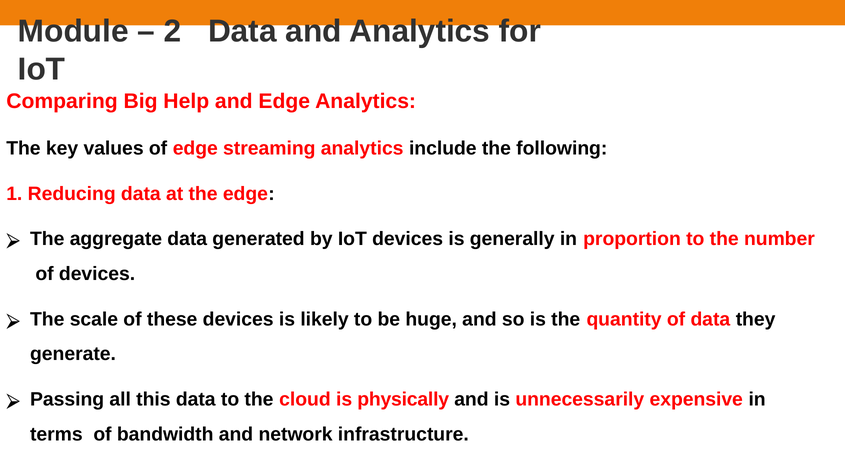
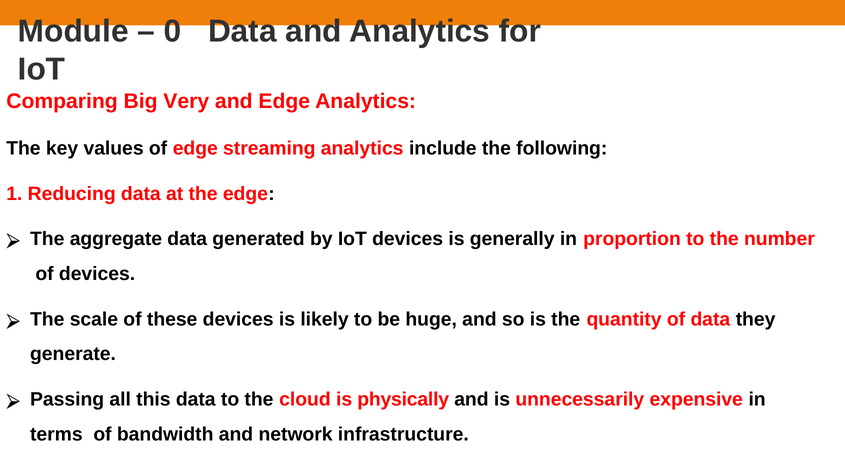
2: 2 -> 0 (173, 32)
Help: Help -> Very (186, 102)
